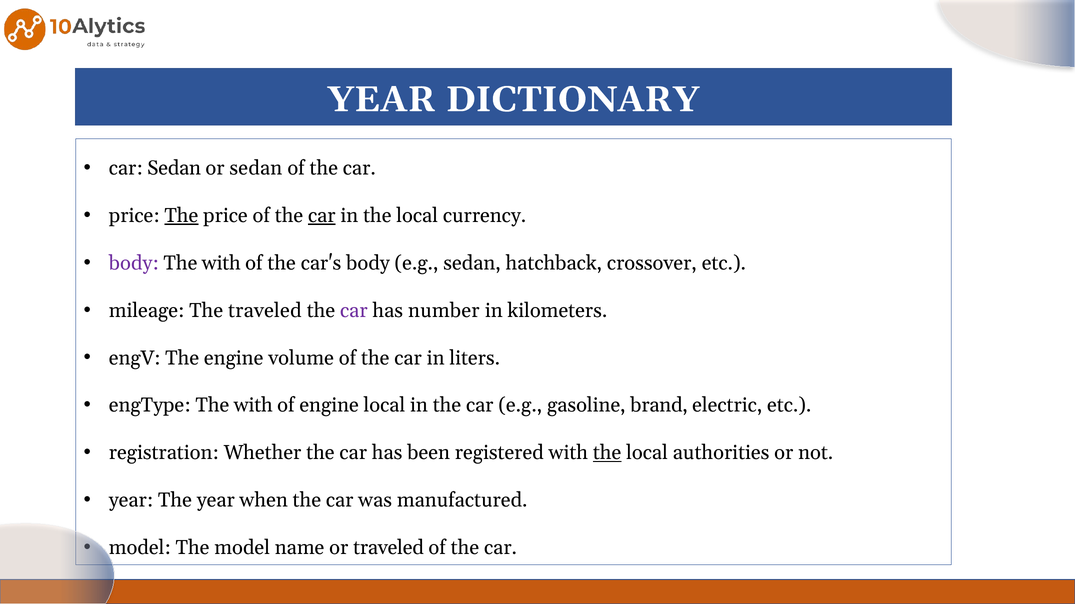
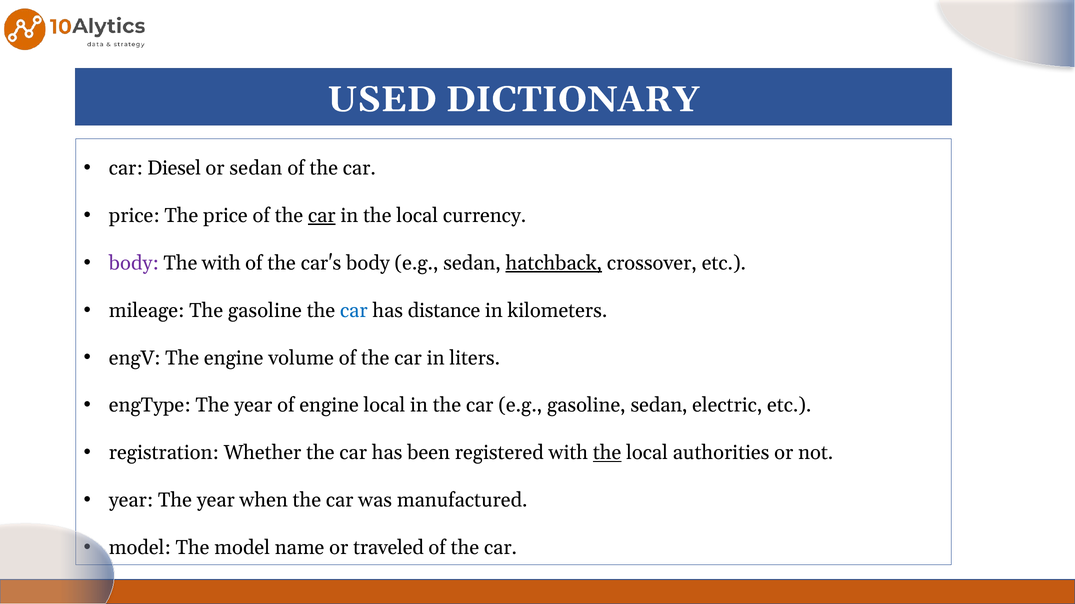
YEAR: YEAR -> USED (382, 100)
car Sedan: Sedan -> Diesel (174, 168)
The underline: present -> none (181, 216)
hatchback underline: none -> present (554, 263)
The traveled: traveled -> gasoline (265, 311)
car colour: purple -> blue (354, 311)
number: number -> distance (444, 311)
engType The with: with -> year (253, 406)
gasoline brand: brand -> sedan (659, 406)
